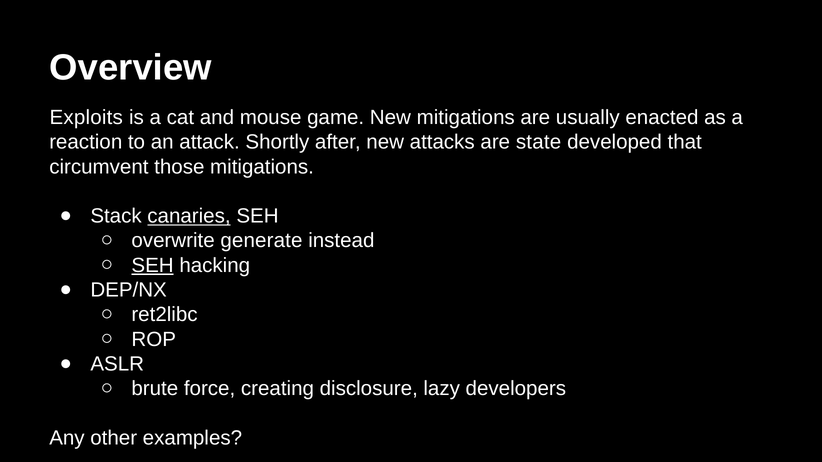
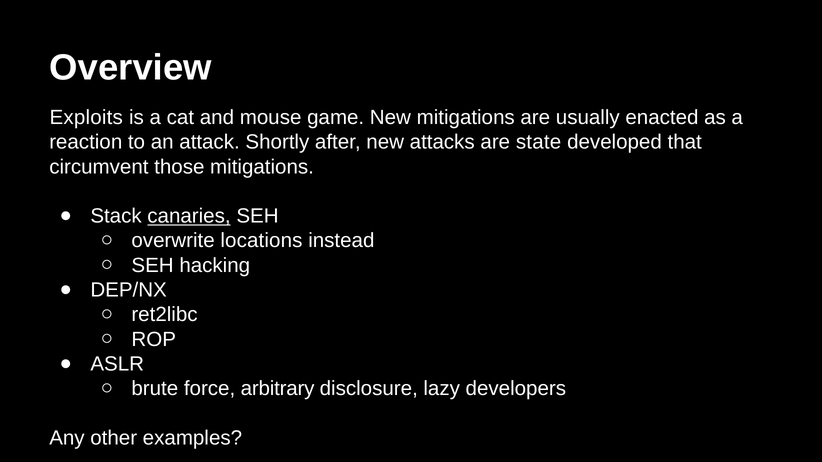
generate: generate -> locations (261, 241)
SEH underline: present -> none (153, 266)
creating: creating -> arbitrary (278, 389)
